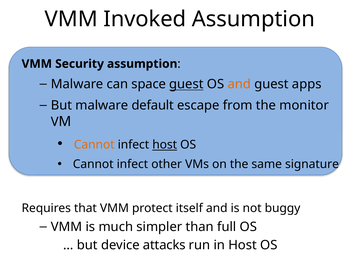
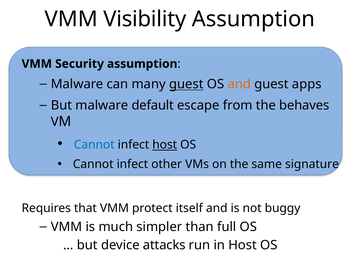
Invoked: Invoked -> Visibility (145, 19)
space: space -> many (149, 84)
monitor: monitor -> behaves (304, 105)
Cannot colour: orange -> blue (94, 145)
